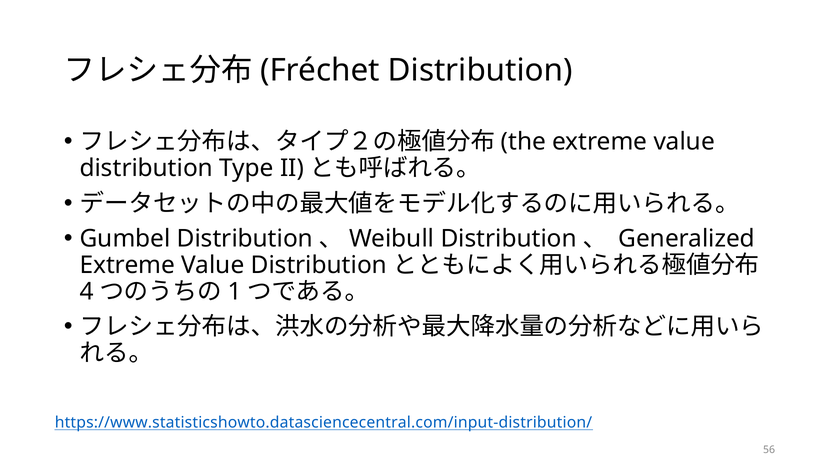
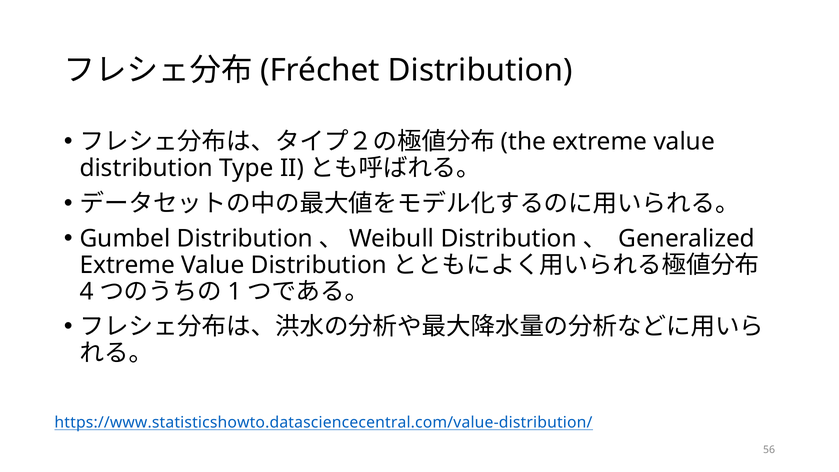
https://www.statisticshowto.datasciencecentral.com/input-distribution/: https://www.statisticshowto.datasciencecentral.com/input-distribution/ -> https://www.statisticshowto.datasciencecentral.com/value-distribution/ (323, 423)
